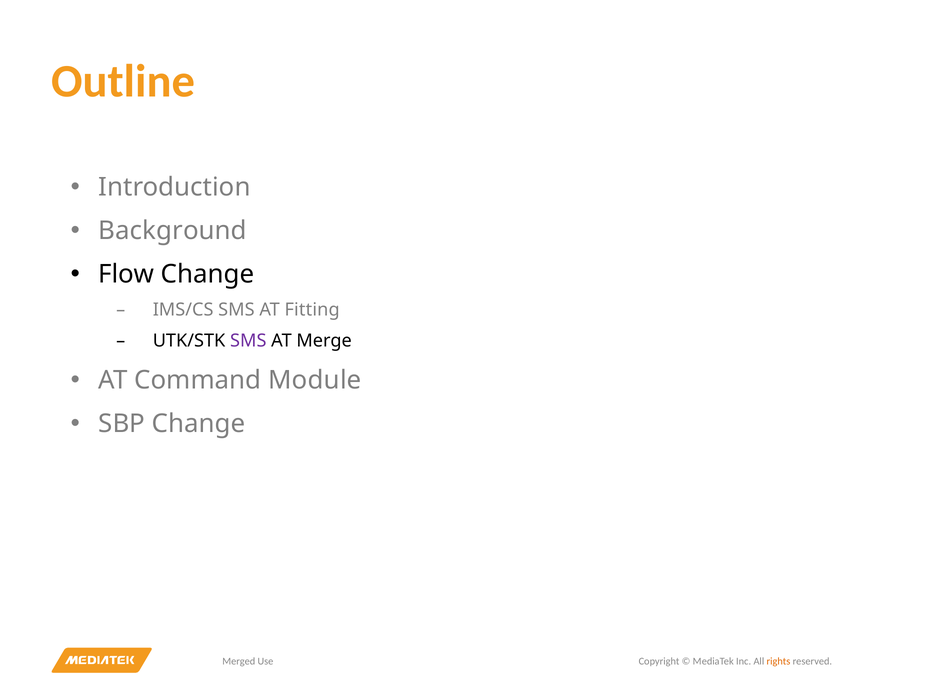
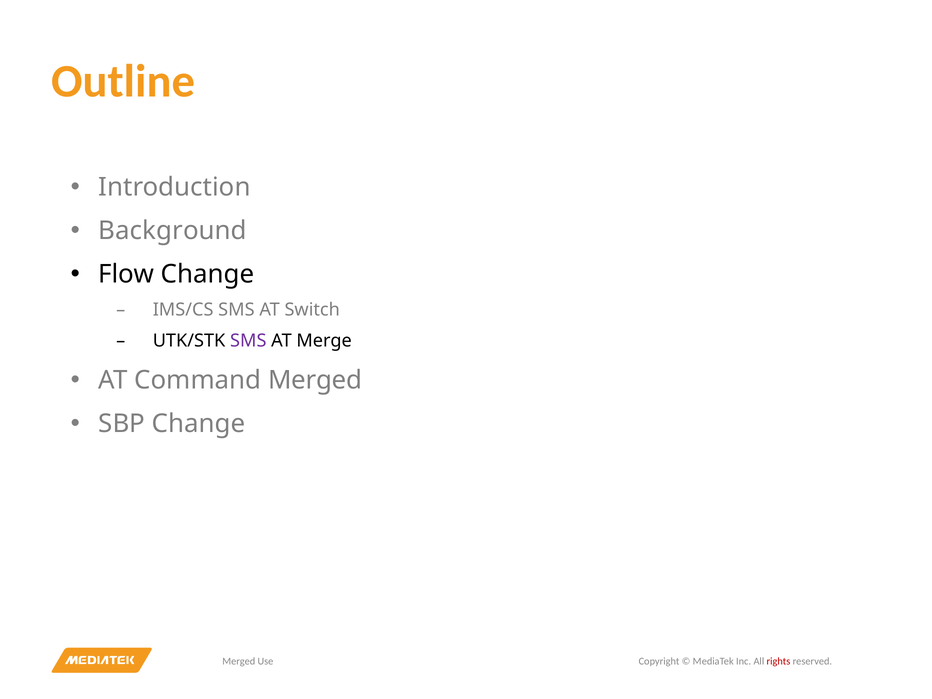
Fitting: Fitting -> Switch (312, 310)
Command Module: Module -> Merged (315, 380)
rights colour: orange -> red (778, 661)
